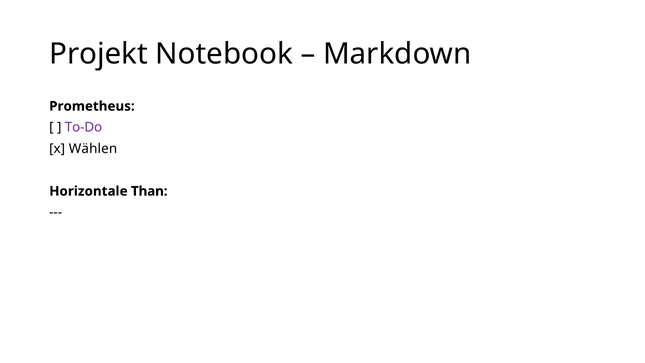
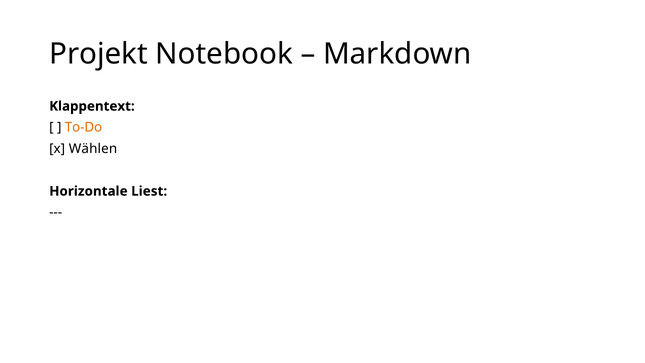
Prometheus: Prometheus -> Klappentext (92, 106)
To-Do colour: purple -> orange (84, 127)
Than: Than -> Liest (149, 191)
